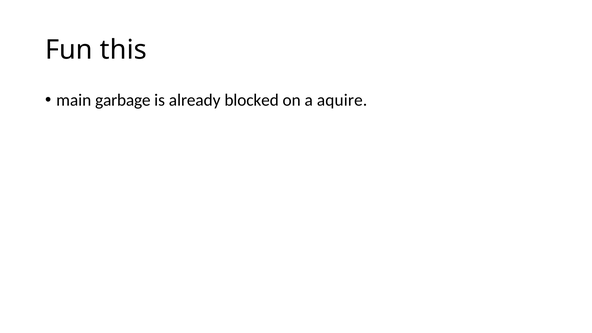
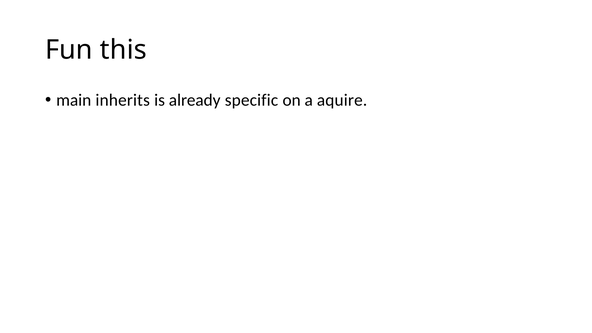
garbage: garbage -> inherits (123, 100)
blocked: blocked -> specific (251, 100)
